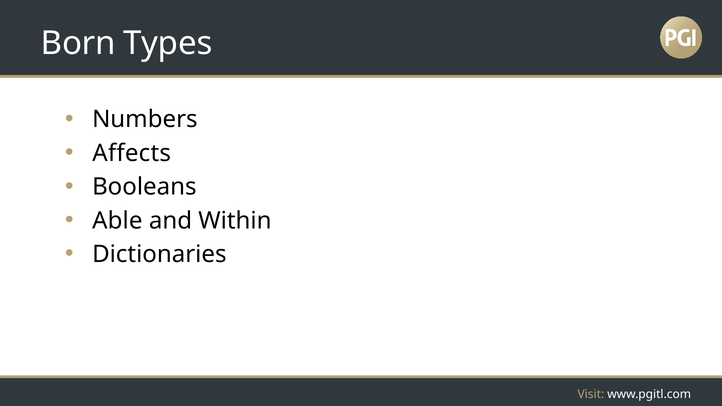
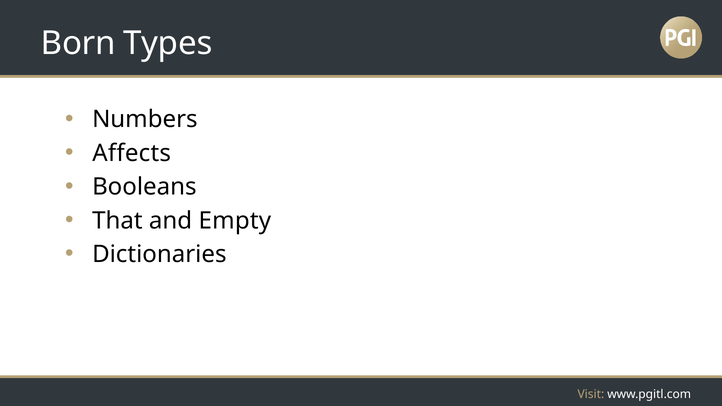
Able: Able -> That (117, 221)
Within: Within -> Empty (235, 221)
